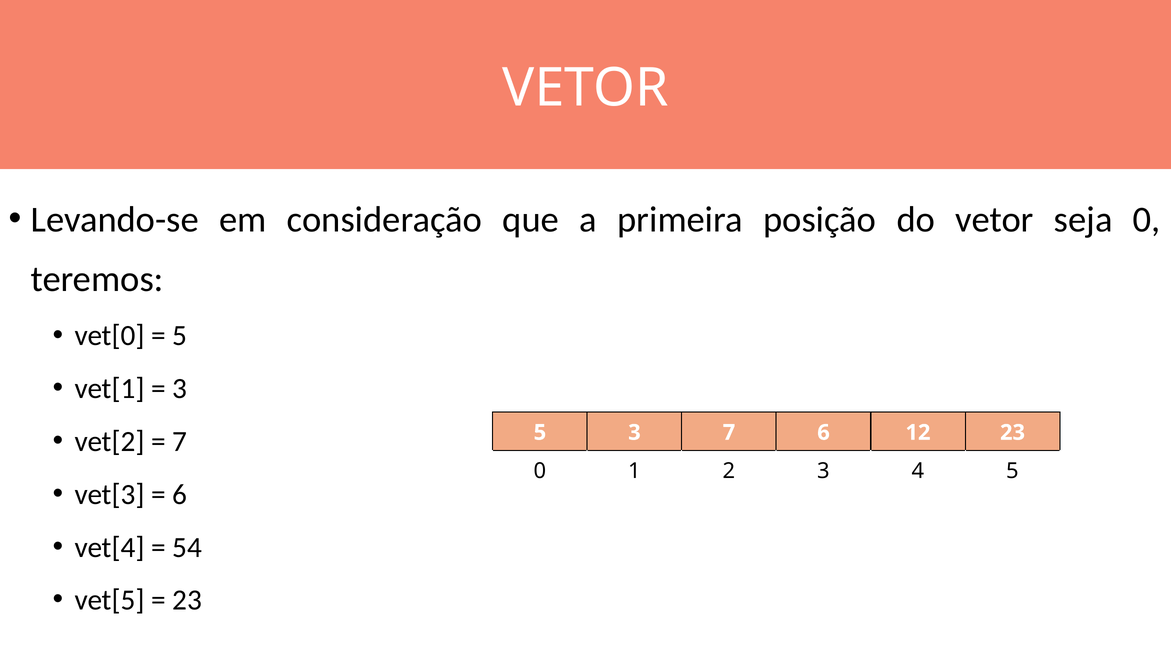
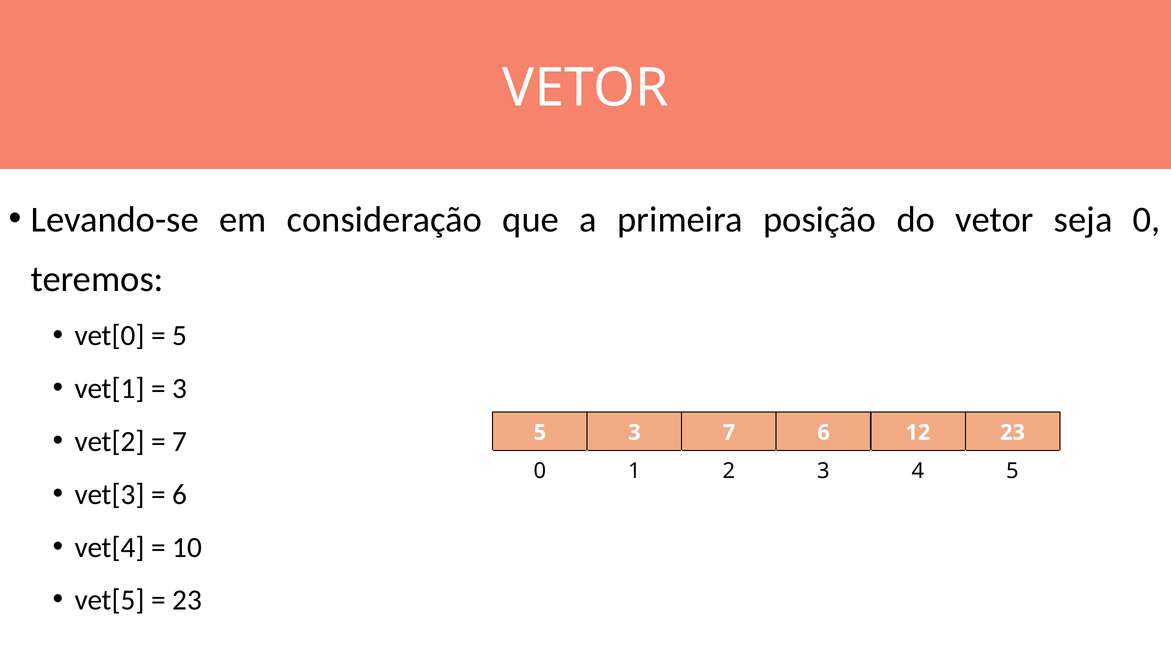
54: 54 -> 10 (187, 547)
